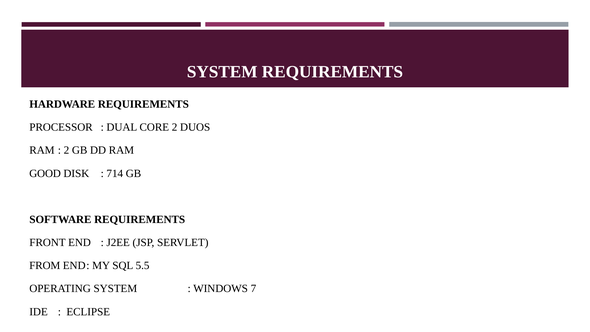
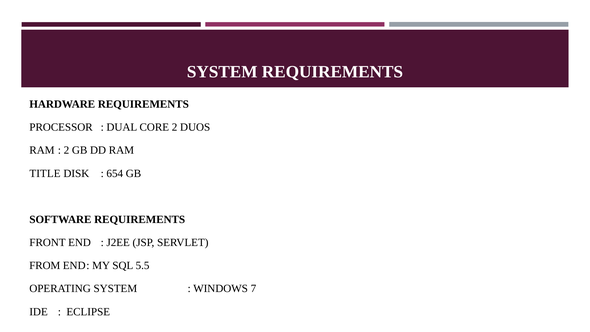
GOOD: GOOD -> TITLE (45, 173)
714: 714 -> 654 (115, 173)
